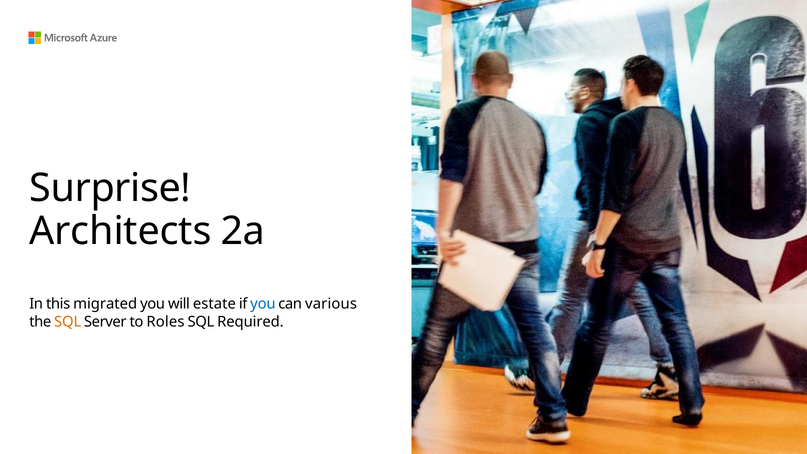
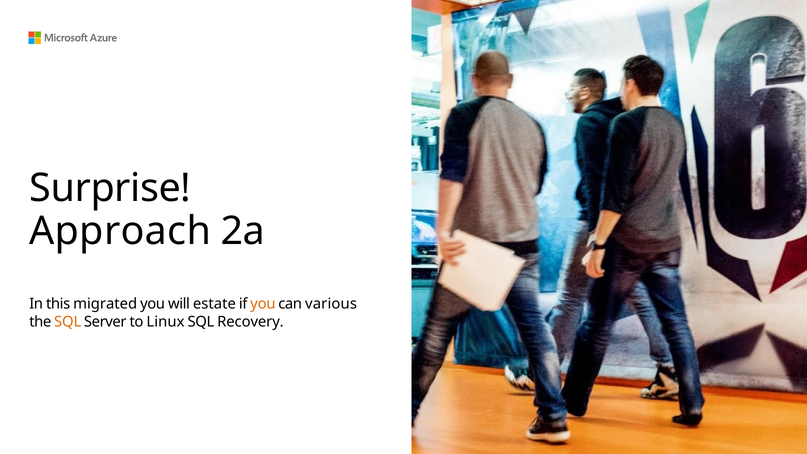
Architects: Architects -> Approach (120, 231)
you colour: blue -> orange (263, 304)
Roles: Roles -> Linux (166, 322)
Required: Required -> Recovery (250, 322)
